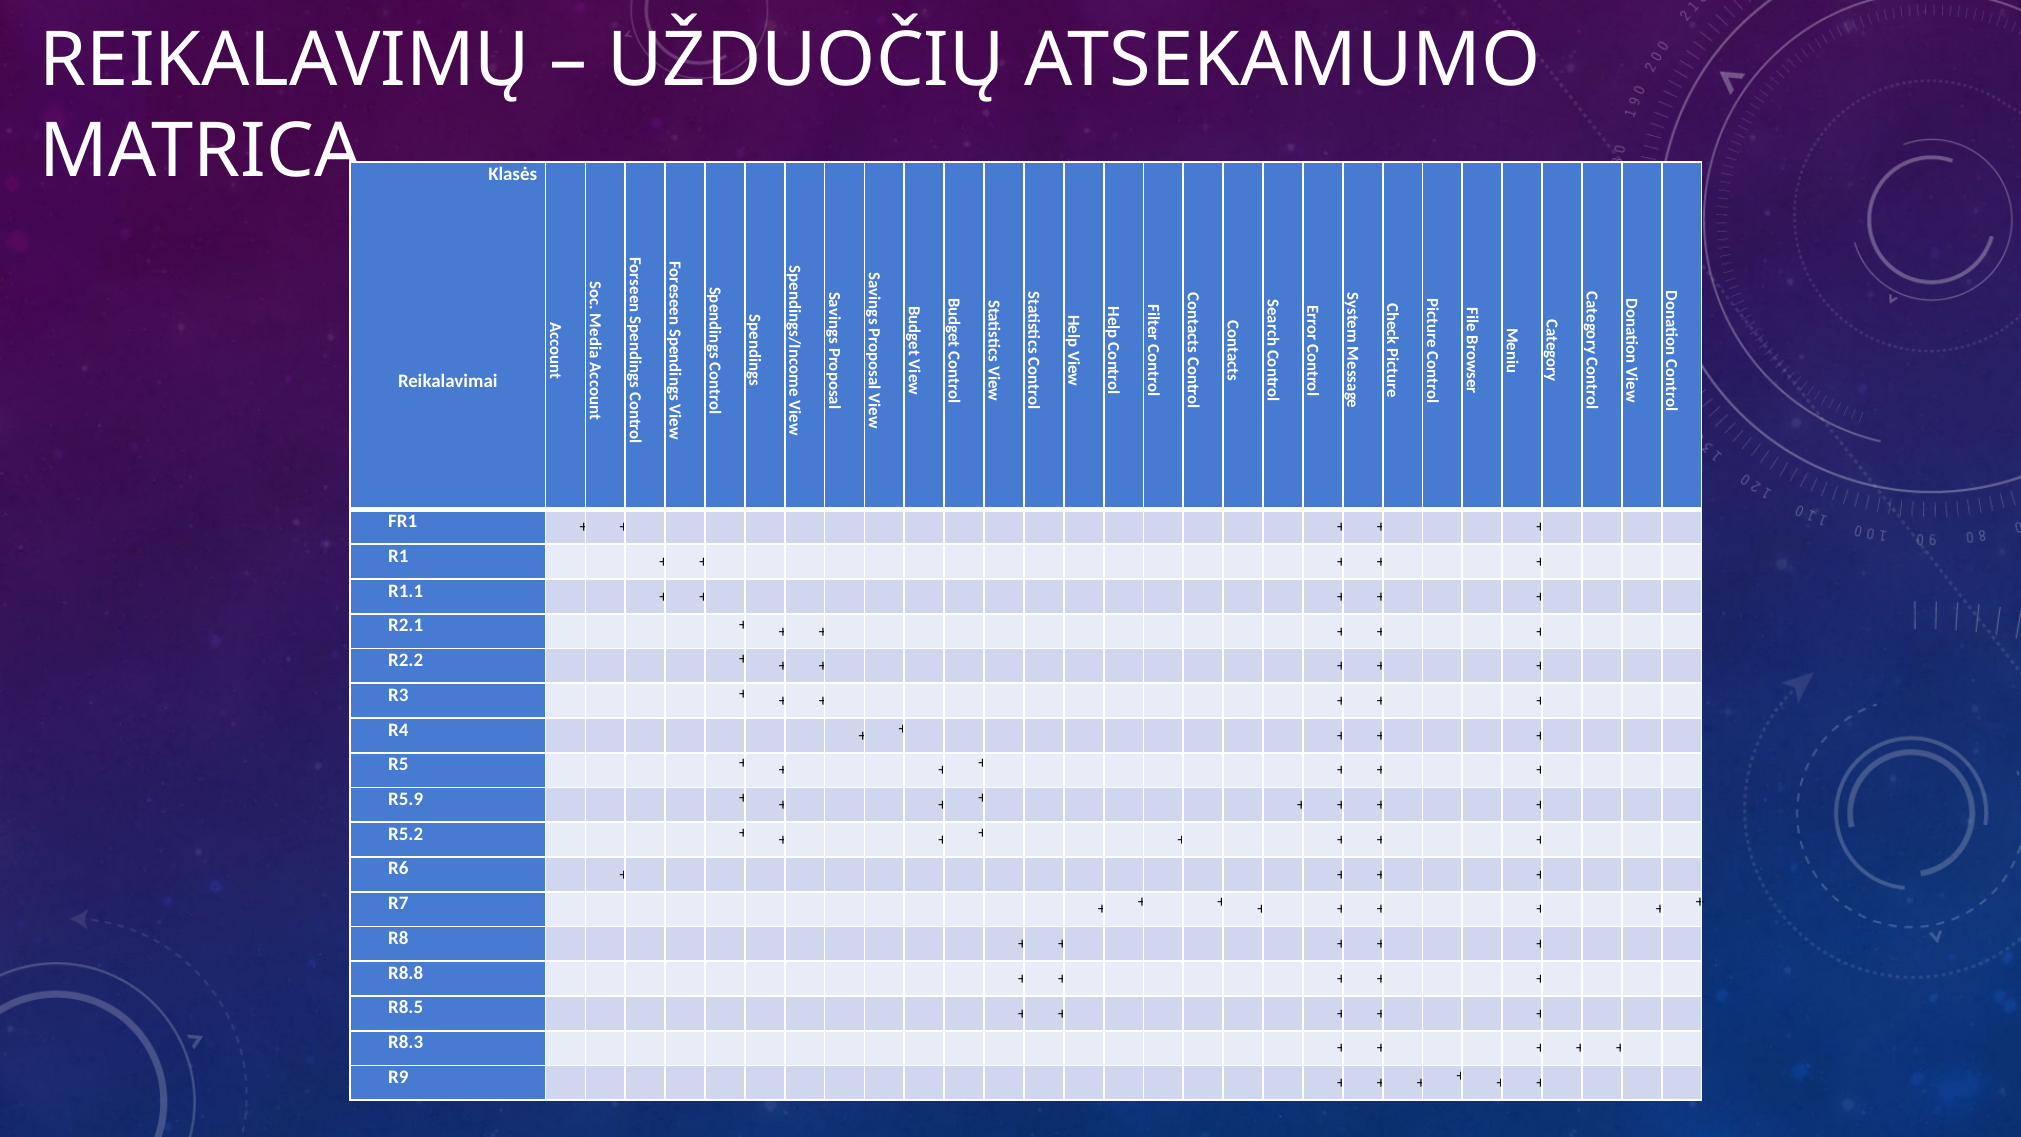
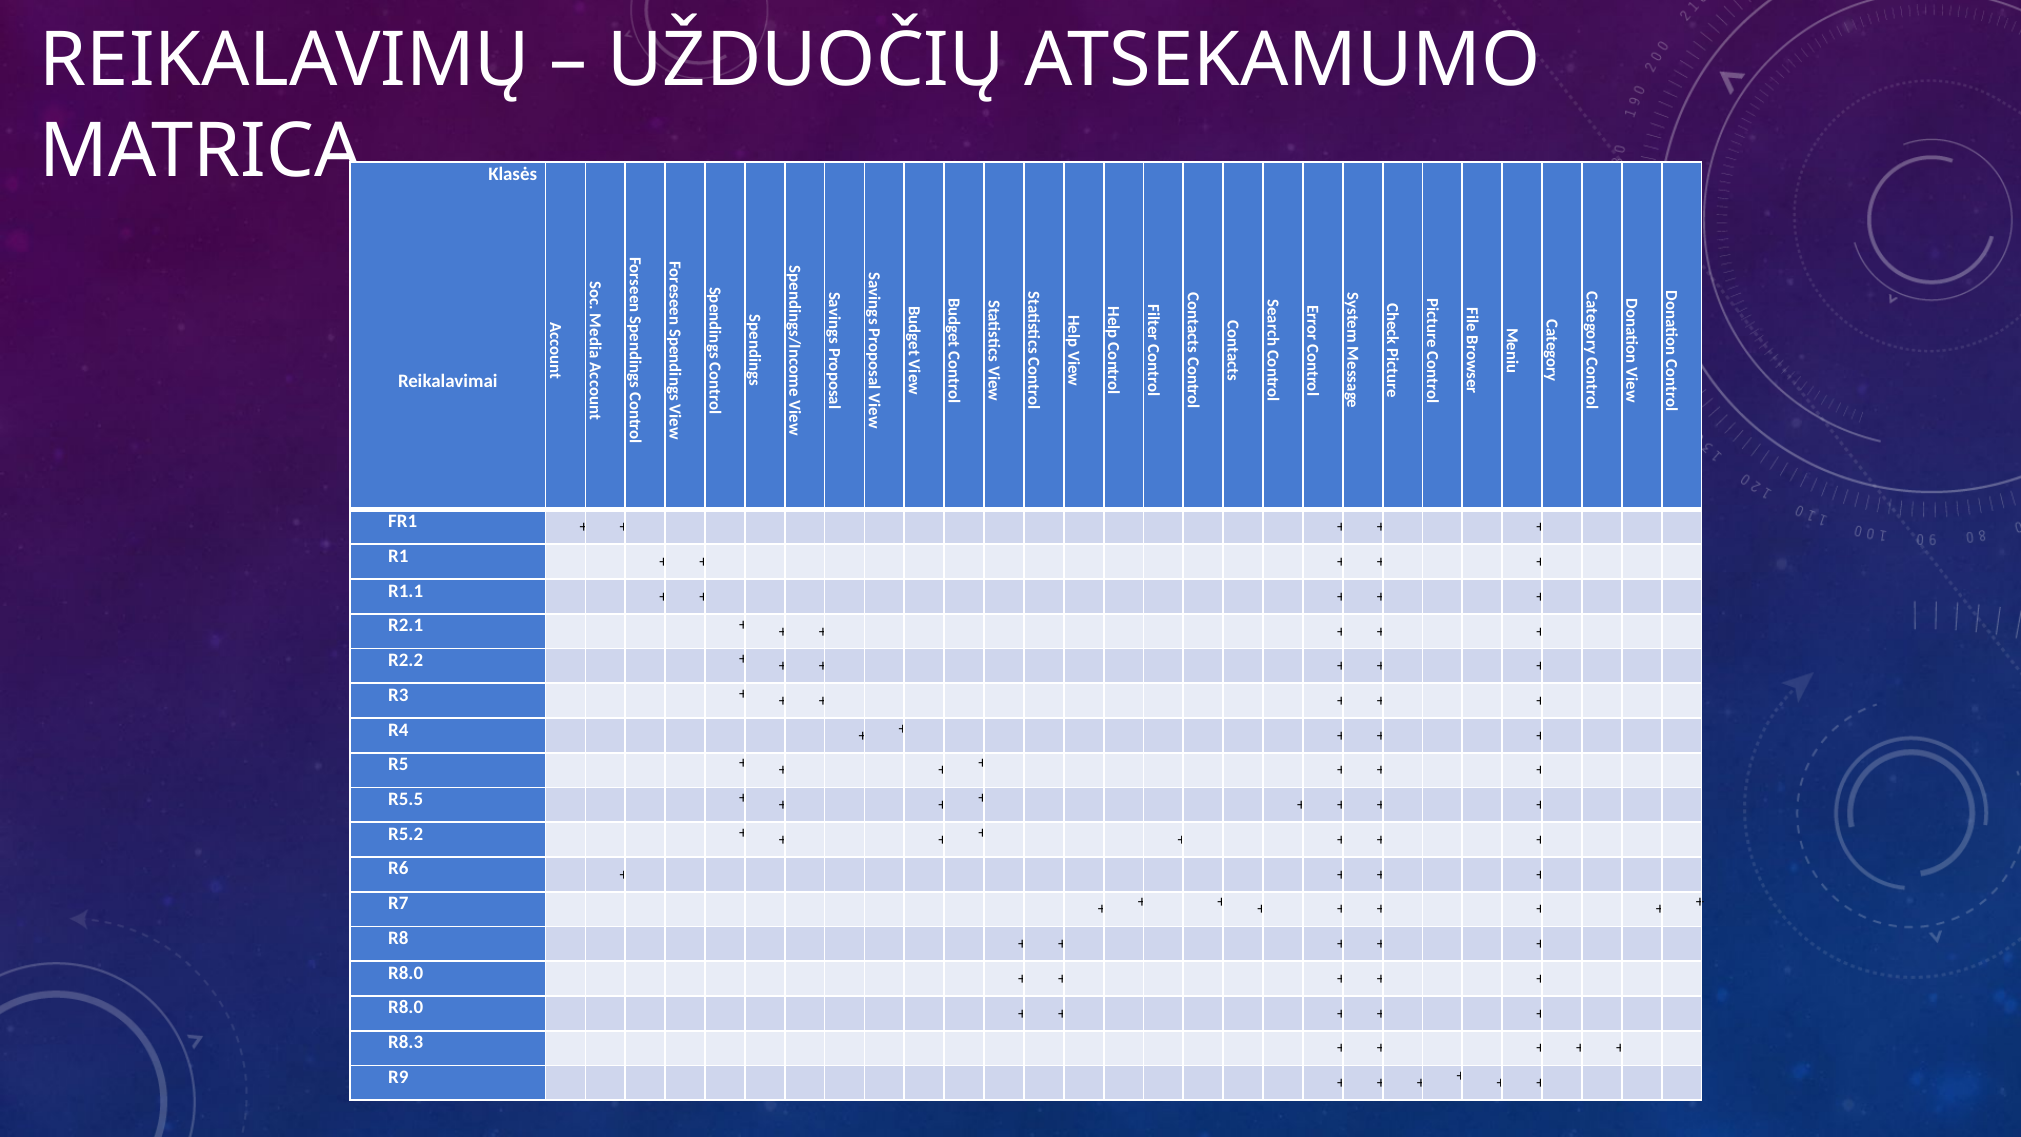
R5.9: R5.9 -> R5.5 (406, 799)
R8.8: R8.8 -> R8.0 (406, 973)
R8.5: R8.5 -> R8.0 (406, 1007)
